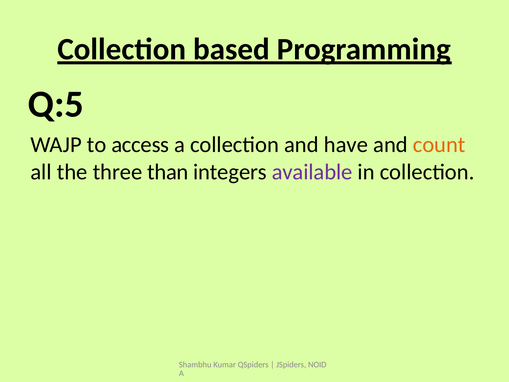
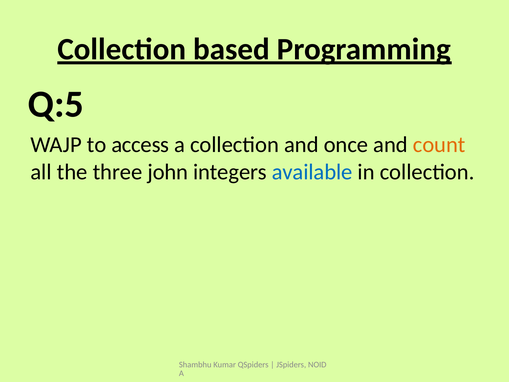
have: have -> once (346, 145)
than: than -> john (168, 172)
available colour: purple -> blue (312, 172)
